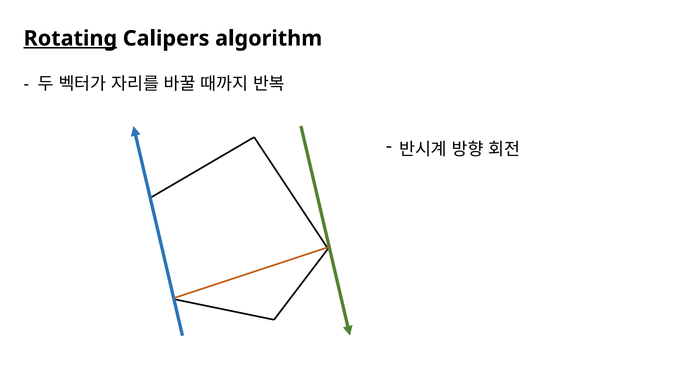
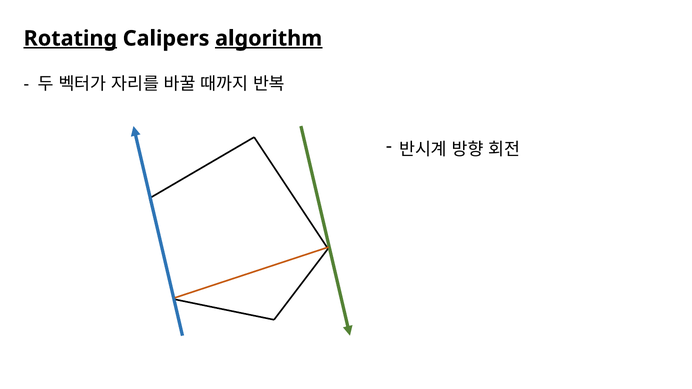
algorithm underline: none -> present (269, 39)
